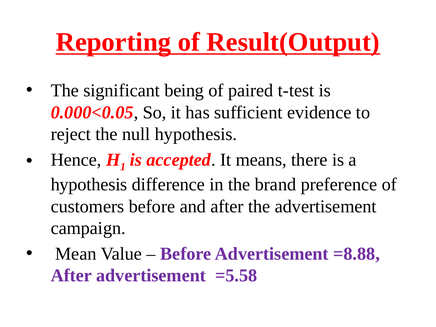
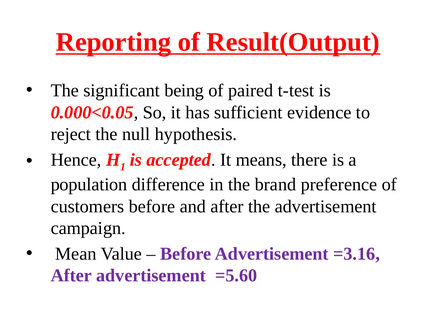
hypothesis: hypothesis -> population (89, 185)
=8.88: =8.88 -> =3.16 (357, 254)
=5.58: =5.58 -> =5.60 (236, 276)
